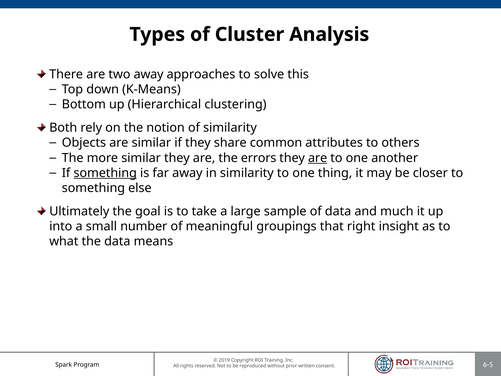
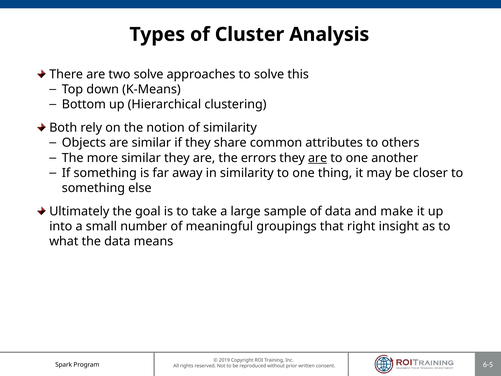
two away: away -> solve (149, 74)
something underline: present -> none (105, 173)
much: much -> make (397, 211)
